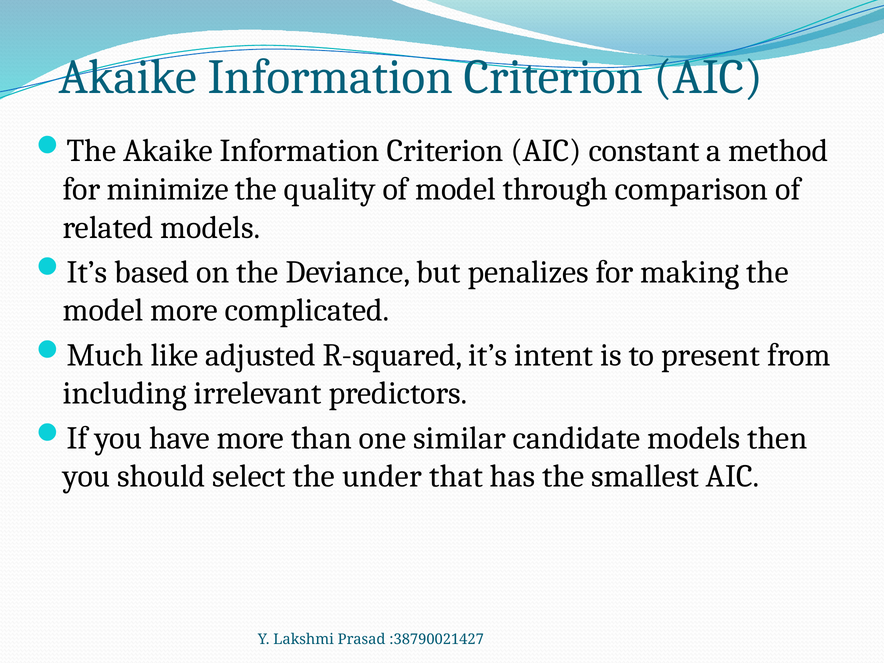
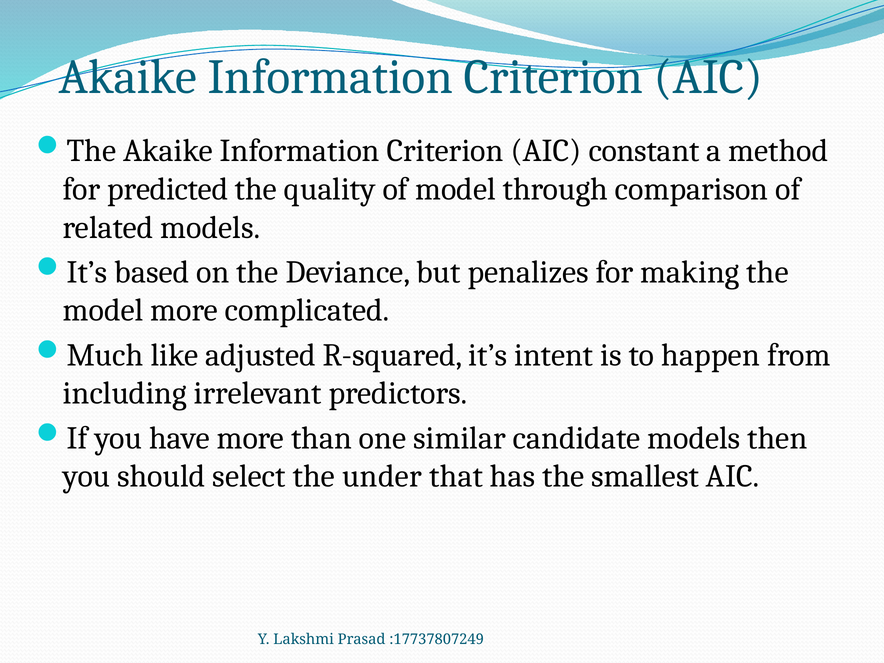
minimize: minimize -> predicted (168, 189)
present: present -> happen (711, 355)
:38790021427: :38790021427 -> :17737807249 (437, 640)
